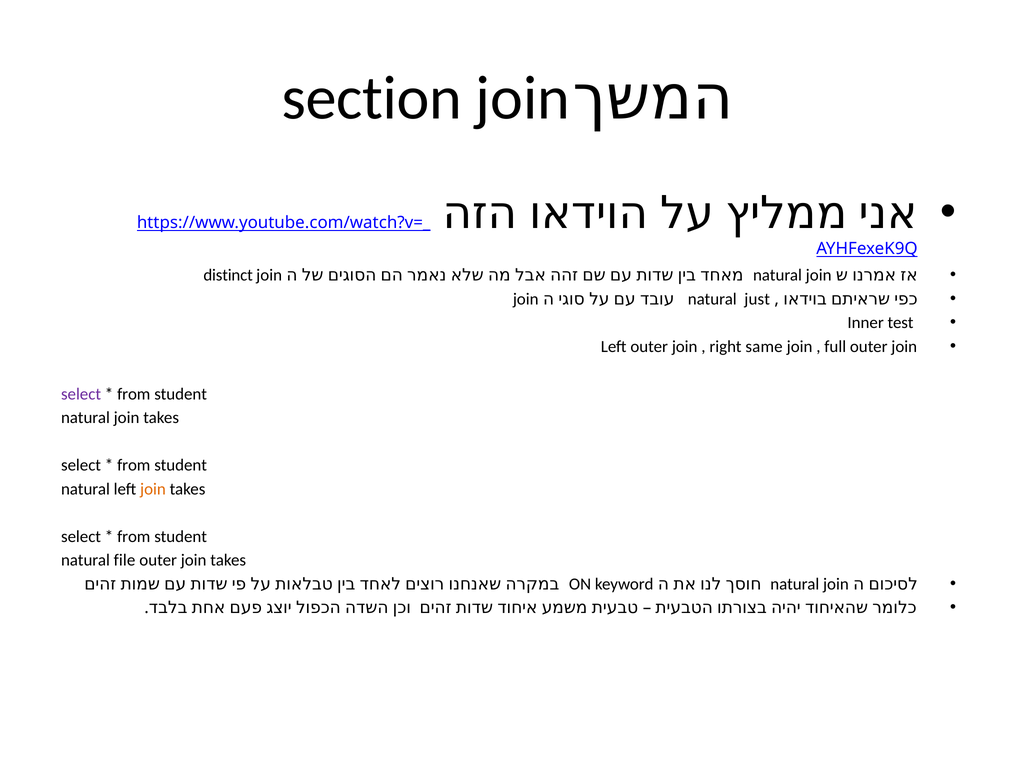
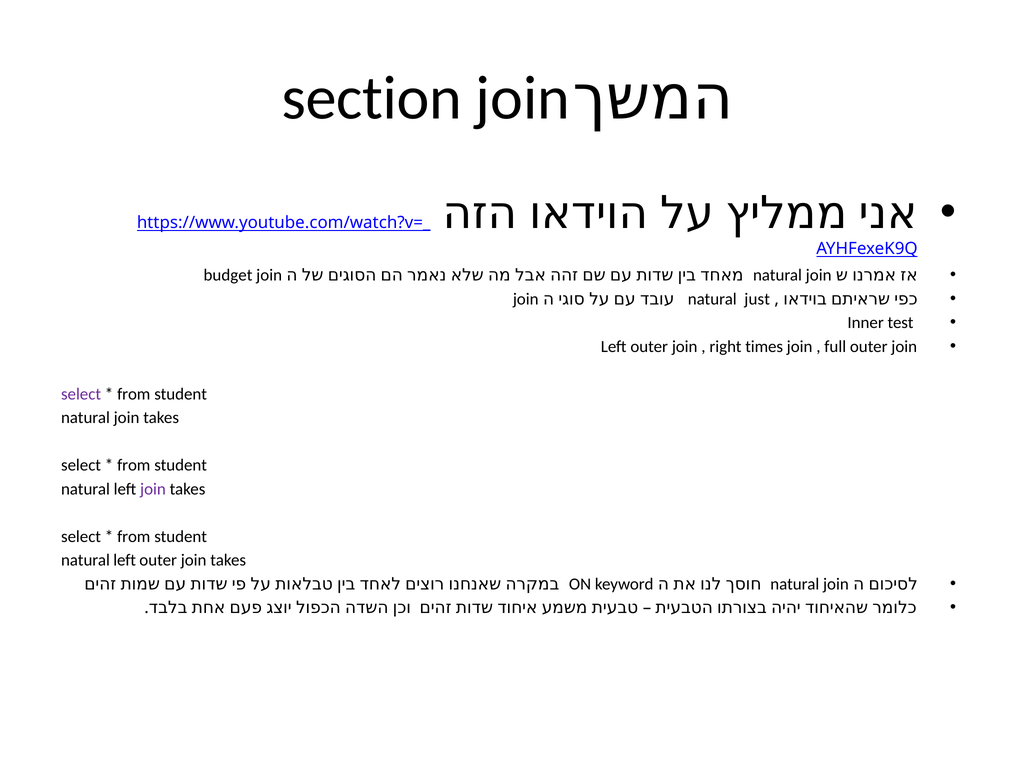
distinct: distinct -> budget (228, 275)
same: same -> times (764, 346)
join colour: orange -> purple (153, 489)
file: file -> left (125, 560)
